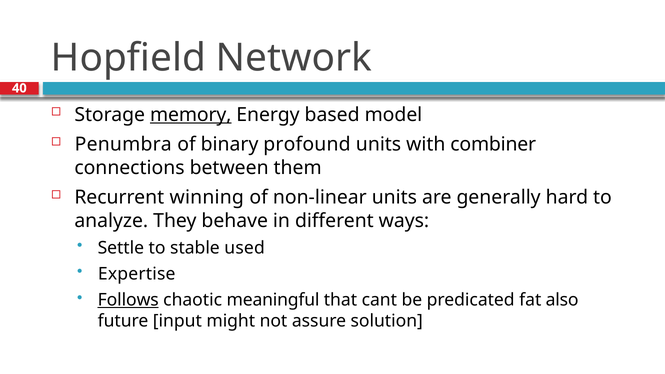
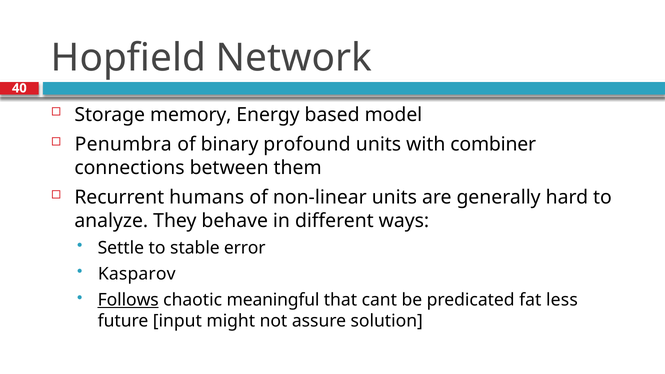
memory underline: present -> none (191, 115)
winning: winning -> humans (207, 197)
used: used -> error (245, 248)
Expertise: Expertise -> Kasparov (137, 274)
also: also -> less (562, 300)
